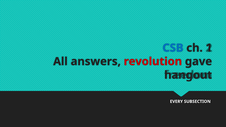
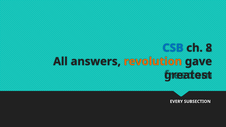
1: 1 -> 8 (209, 48)
revolution colour: red -> orange (153, 62)
hangout: hangout -> greatest (188, 75)
